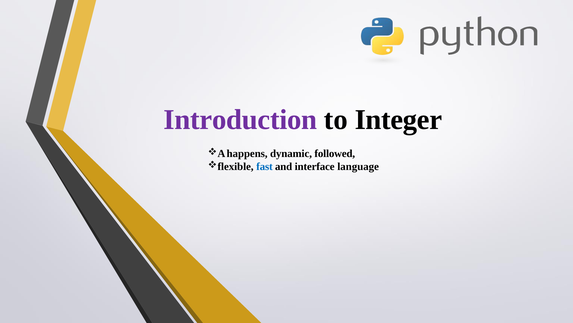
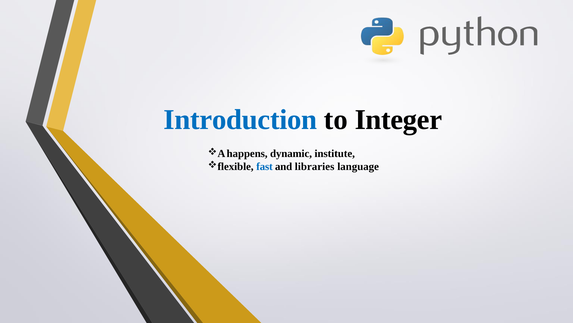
Introduction colour: purple -> blue (240, 120)
followed: followed -> institute (335, 153)
interface: interface -> libraries (315, 166)
